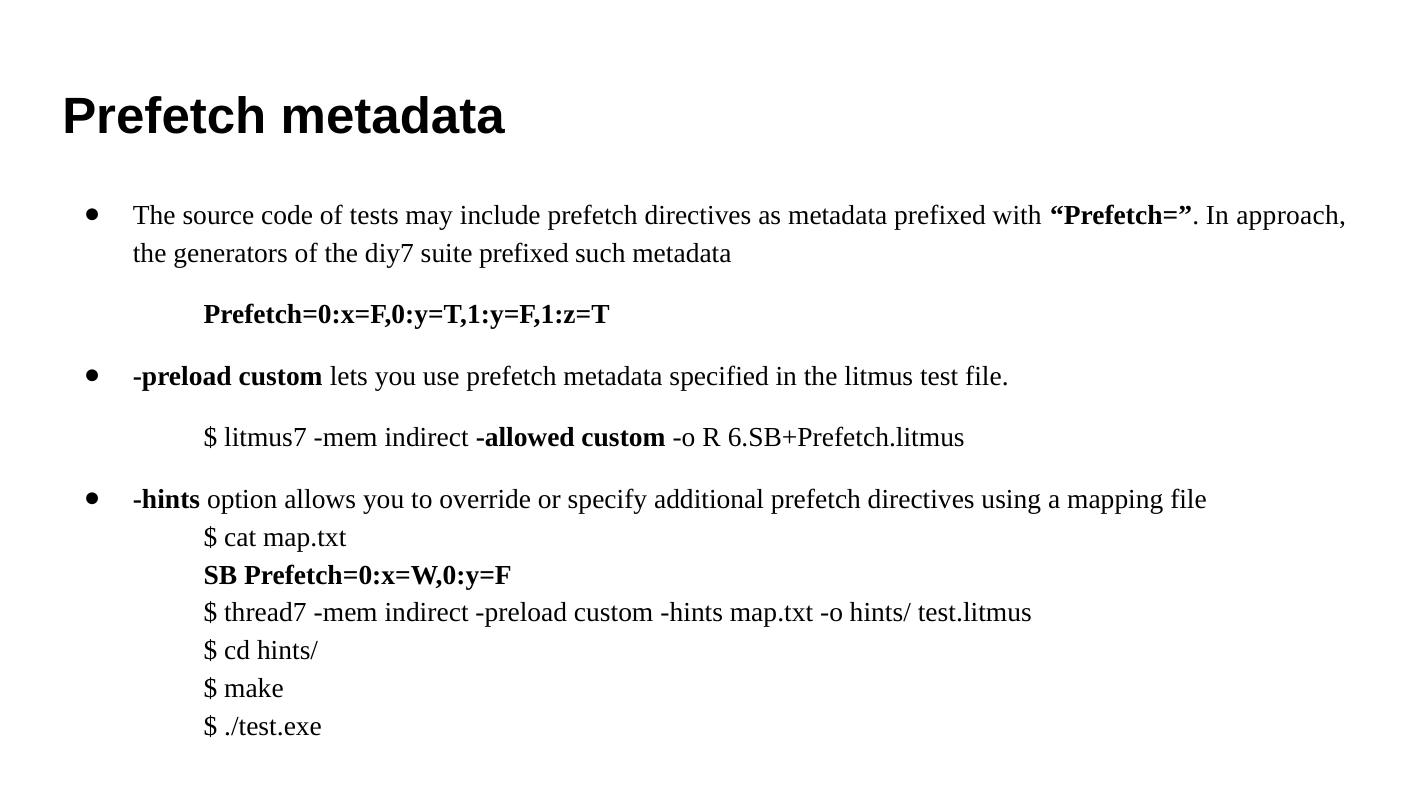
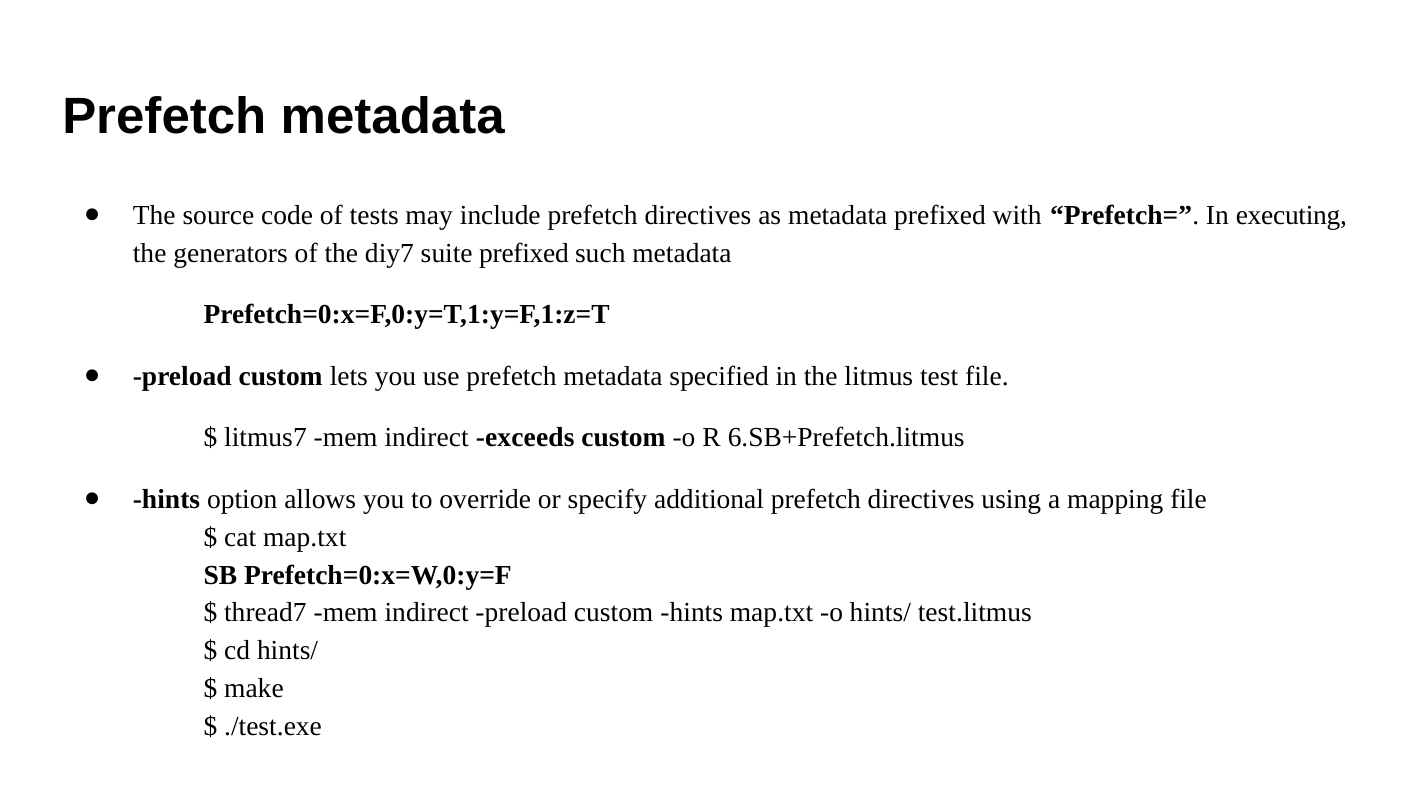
approach: approach -> executing (1291, 216)
allowed: allowed -> exceeds (525, 438)
